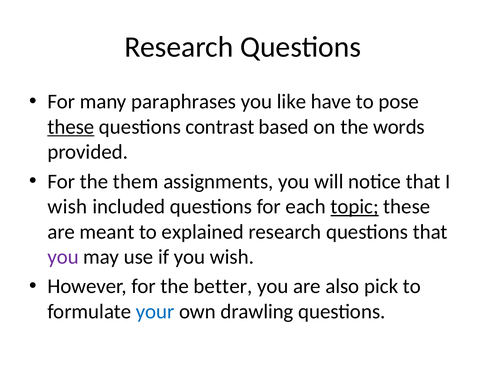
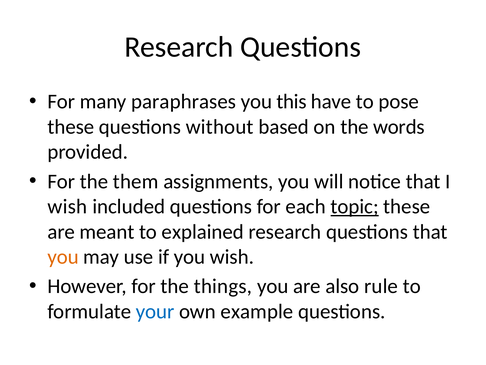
like: like -> this (292, 102)
these underline: present -> none (71, 127)
contrast: contrast -> without (220, 127)
you colour: purple -> orange (63, 257)
better: better -> things (223, 286)
pick: pick -> rule (381, 286)
drawling: drawling -> example (257, 311)
